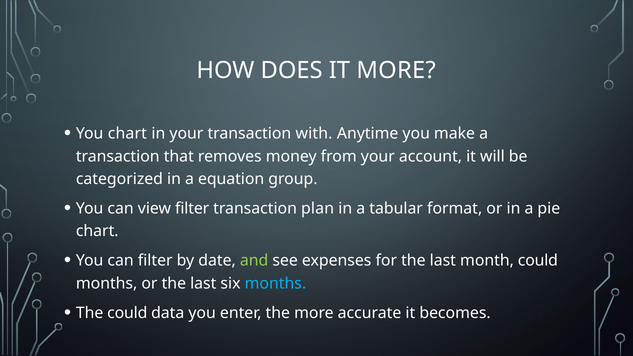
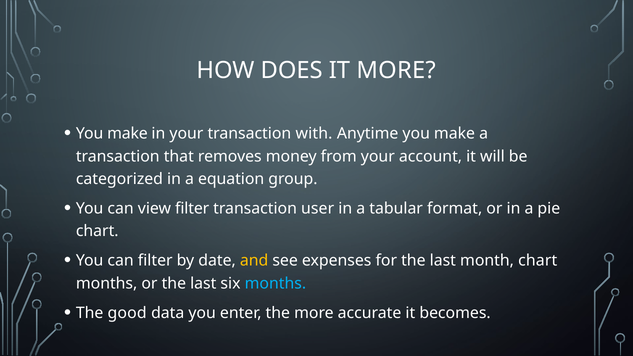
chart: chart -> make (128, 134)
plan: plan -> user (318, 209)
and colour: light green -> yellow (254, 261)
month could: could -> chart (538, 261)
The could: could -> good (127, 313)
